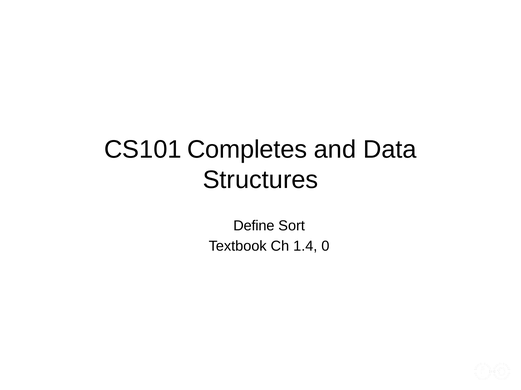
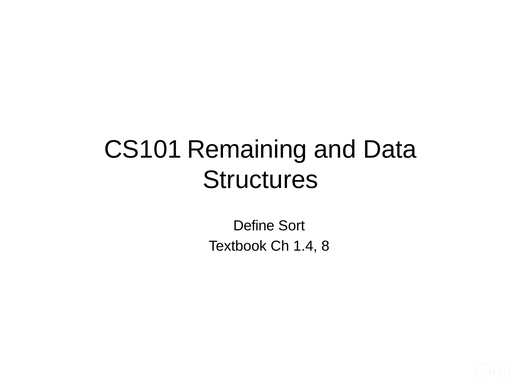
Completes: Completes -> Remaining (247, 150)
0: 0 -> 8 (325, 246)
